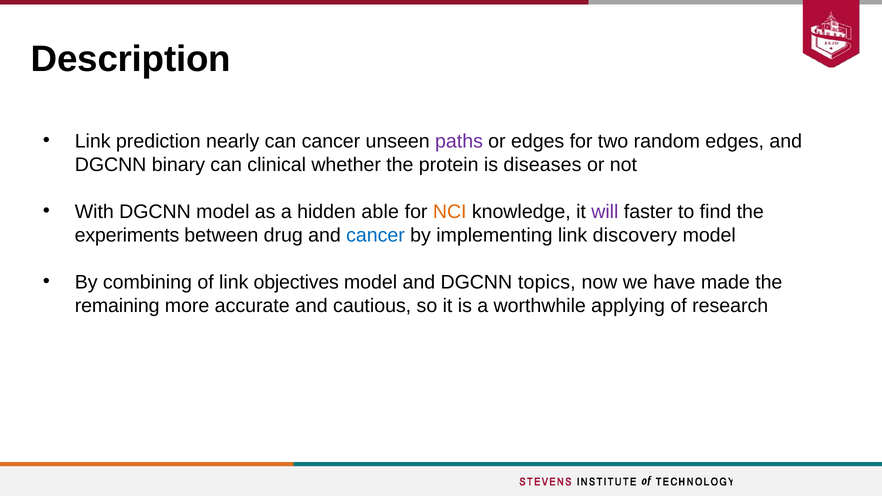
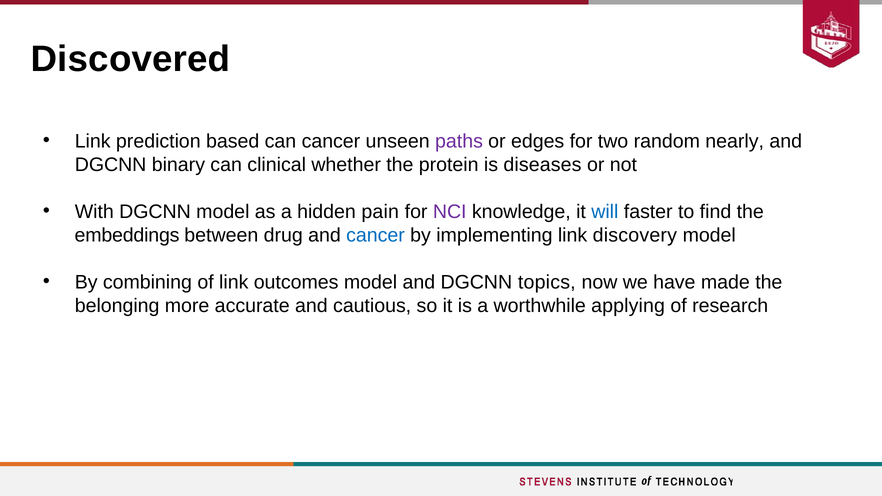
Description: Description -> Discovered (131, 59)
nearly: nearly -> based (233, 141)
random edges: edges -> nearly (735, 141)
able: able -> pain (380, 212)
NCI colour: orange -> purple (450, 212)
will colour: purple -> blue (605, 212)
experiments: experiments -> embeddings (127, 235)
objectives: objectives -> outcomes (296, 282)
remaining: remaining -> belonging (117, 306)
